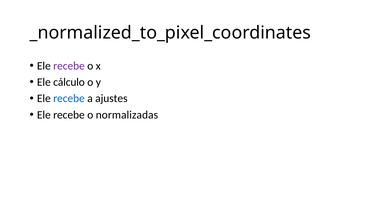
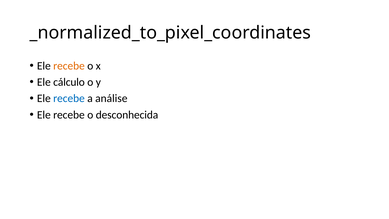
recebe colour: purple -> orange (69, 66)
ajustes: ajustes -> análise (111, 98)
normalizadas: normalizadas -> desconhecida (127, 115)
